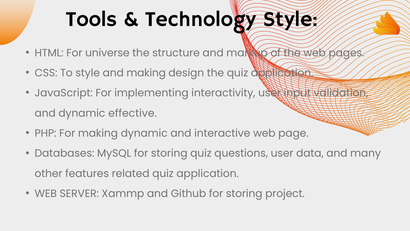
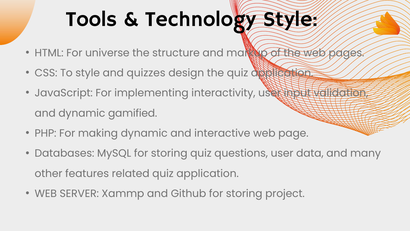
and making: making -> quizzes (146, 73)
effective: effective -> gamified (133, 113)
